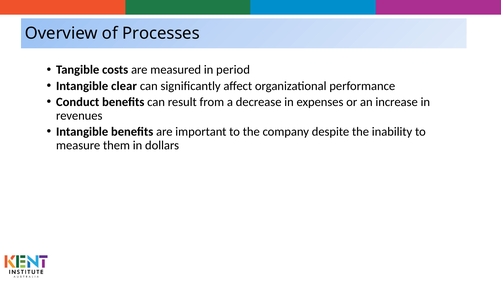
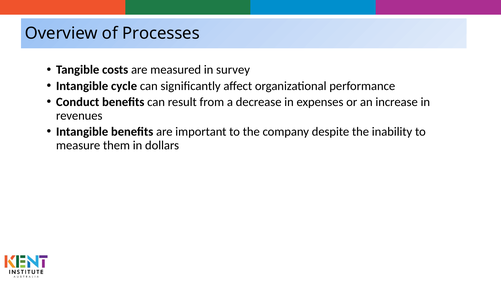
period: period -> survey (233, 70)
clear: clear -> cycle (124, 86)
